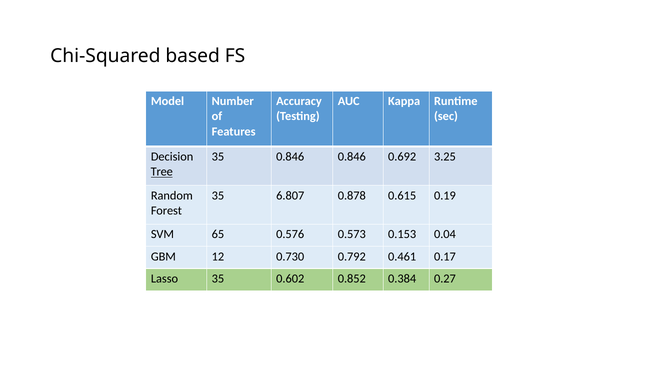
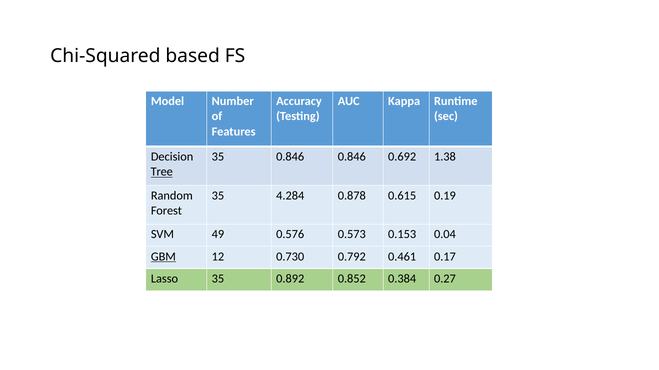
3.25: 3.25 -> 1.38 (445, 157)
6.807: 6.807 -> 4.284 (290, 196)
65: 65 -> 49 (218, 235)
GBM underline: none -> present (163, 257)
0.602: 0.602 -> 0.892 (290, 279)
